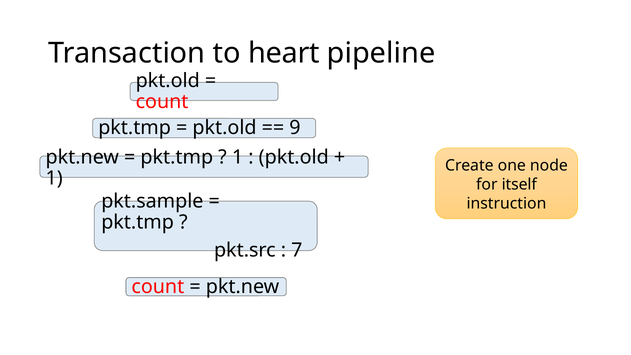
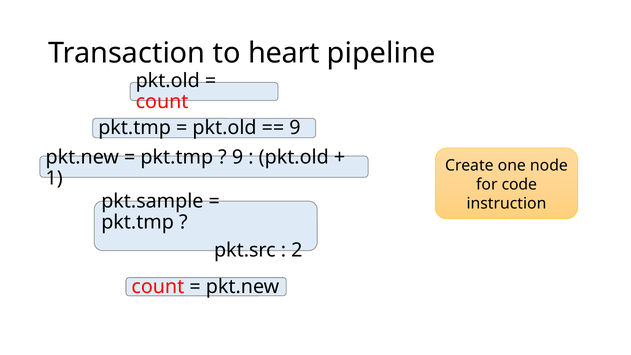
1: 1 -> 9 (238, 157)
itself: itself -> code (519, 184)
7: 7 -> 2 (297, 250)
